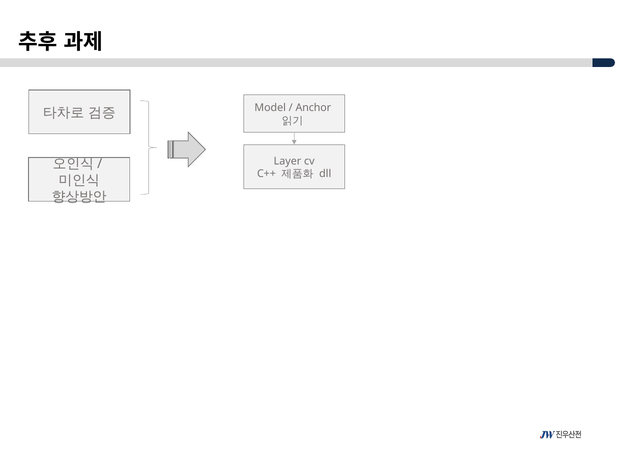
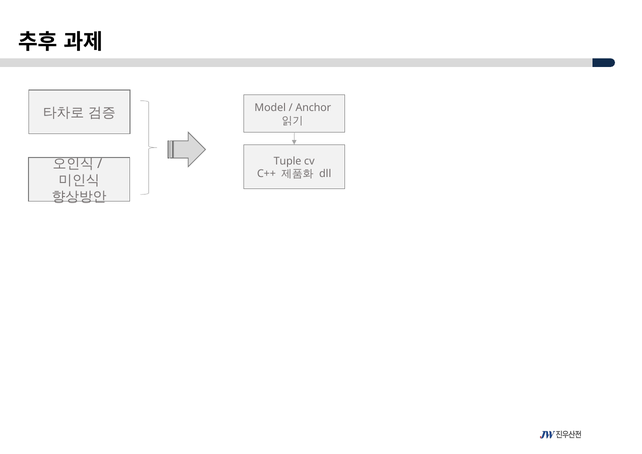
Layer: Layer -> Tuple (288, 161)
